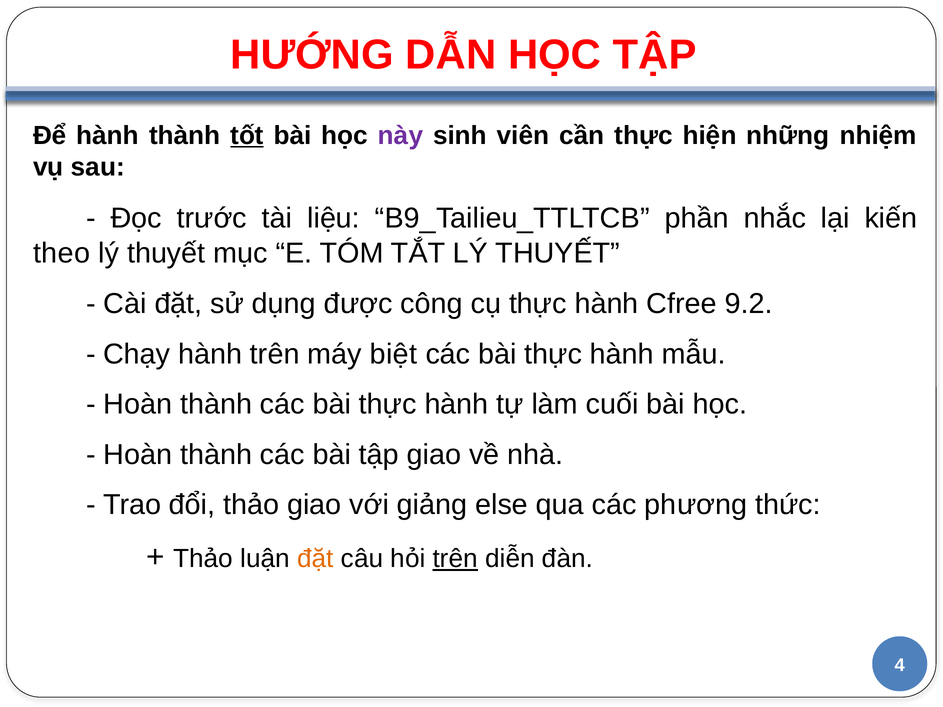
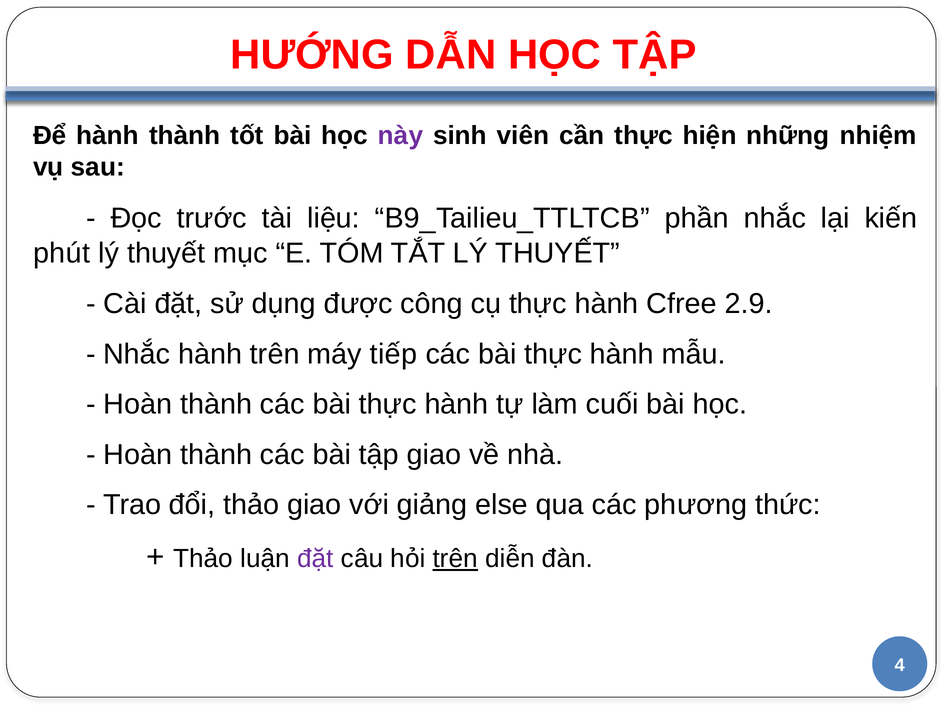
tốt underline: present -> none (247, 135)
theo: theo -> phút (62, 254)
9.2: 9.2 -> 2.9 (749, 304)
Chạy: Chạy -> Nhắc (137, 354)
biệt: biệt -> tiếp (394, 354)
đặt colour: orange -> purple (315, 559)
